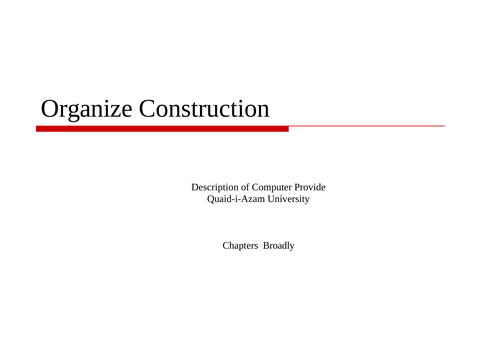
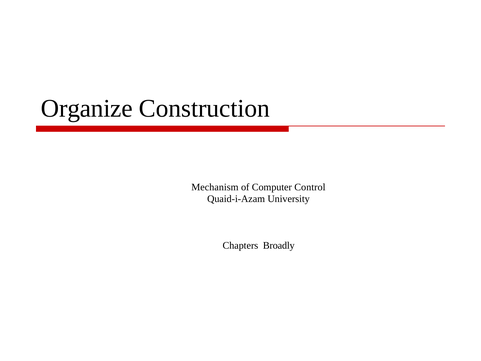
Description: Description -> Mechanism (215, 187)
Provide: Provide -> Control (310, 187)
